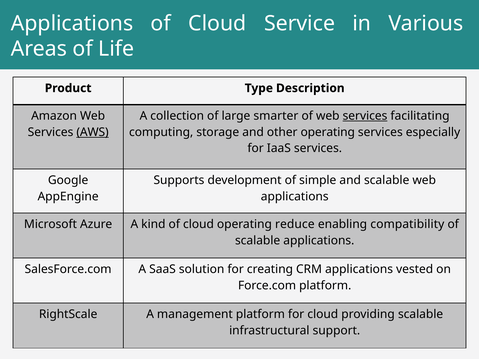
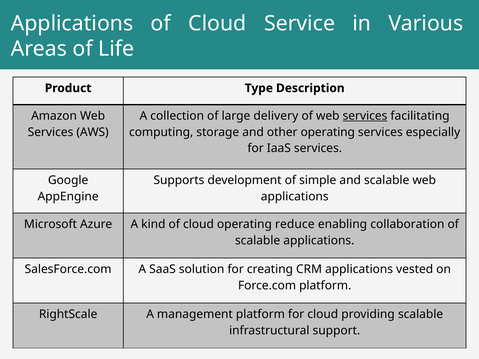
smarter: smarter -> delivery (276, 116)
AWS underline: present -> none (93, 132)
compatibility: compatibility -> collaboration (407, 224)
